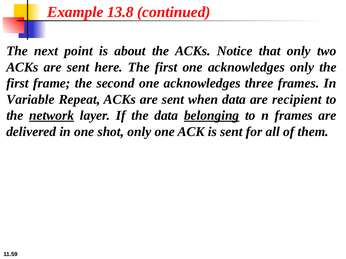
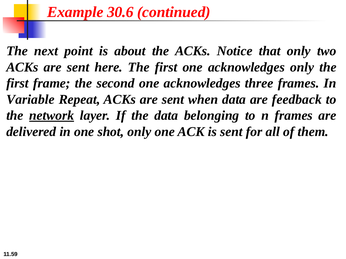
13.8: 13.8 -> 30.6 (120, 12)
recipient: recipient -> feedback (297, 100)
belonging underline: present -> none (212, 116)
